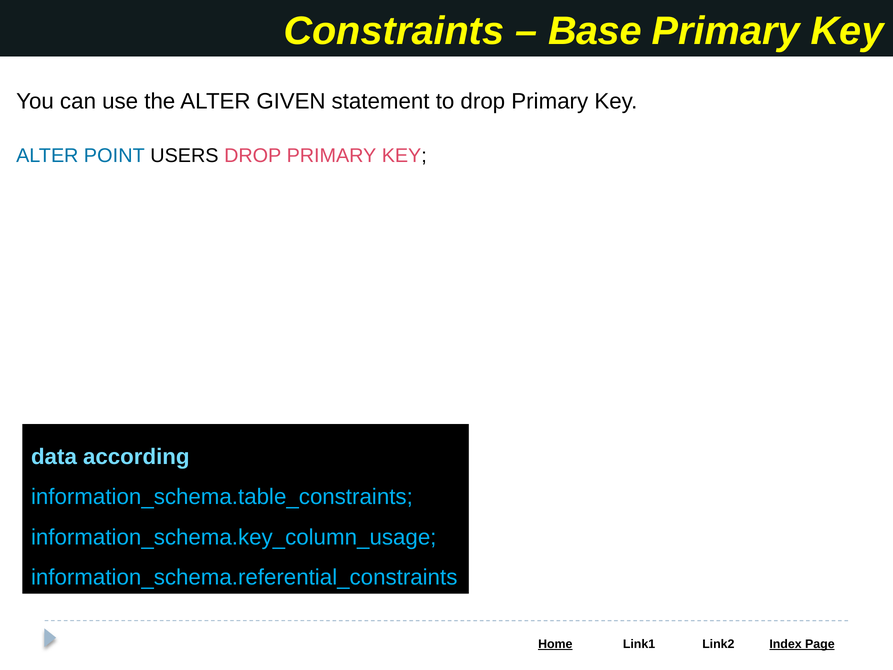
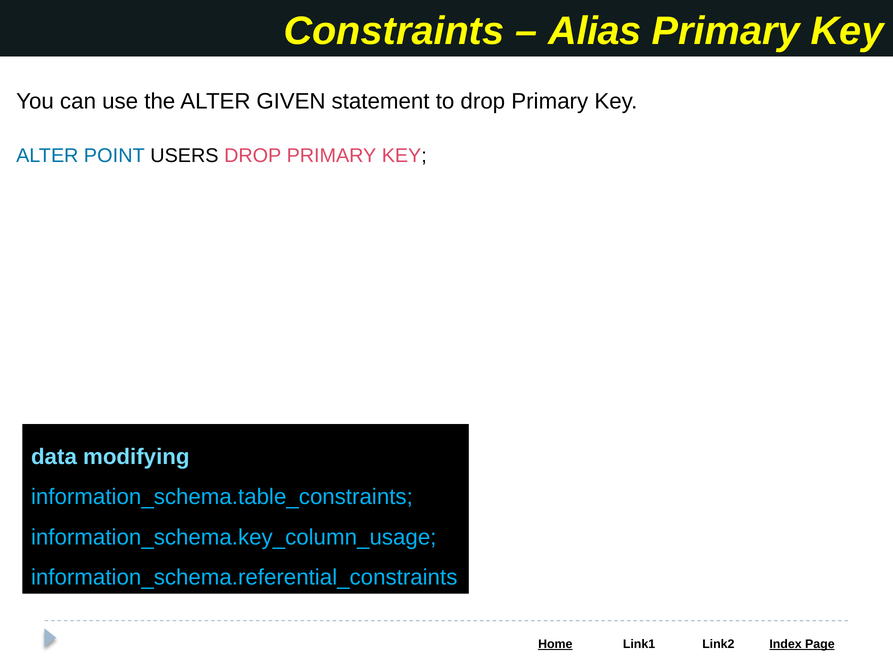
Base: Base -> Alias (595, 31)
according: according -> modifying (136, 457)
